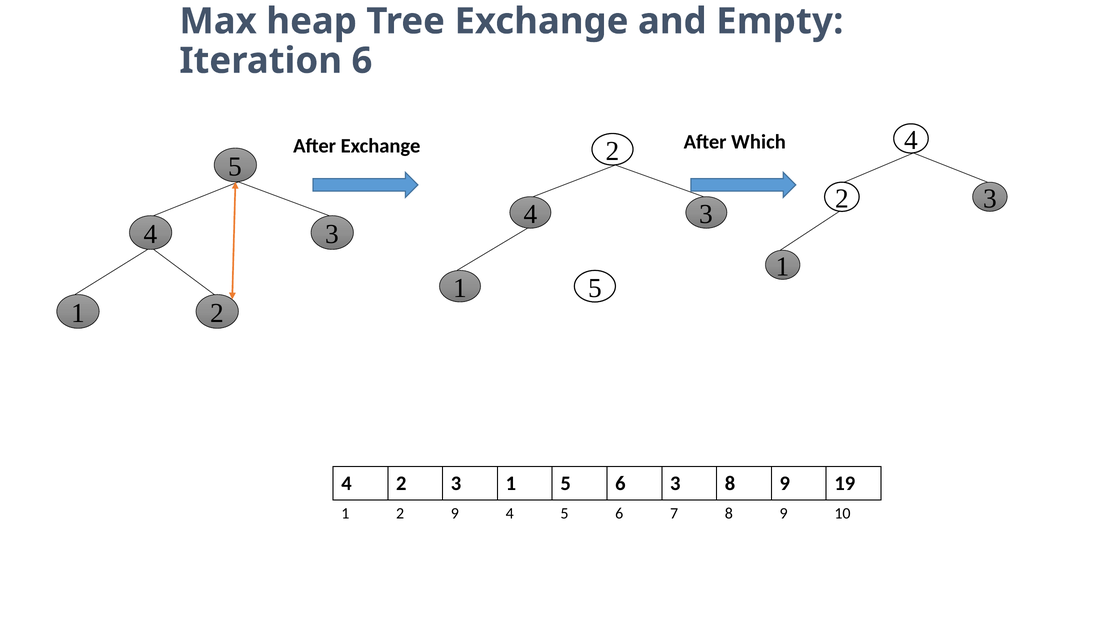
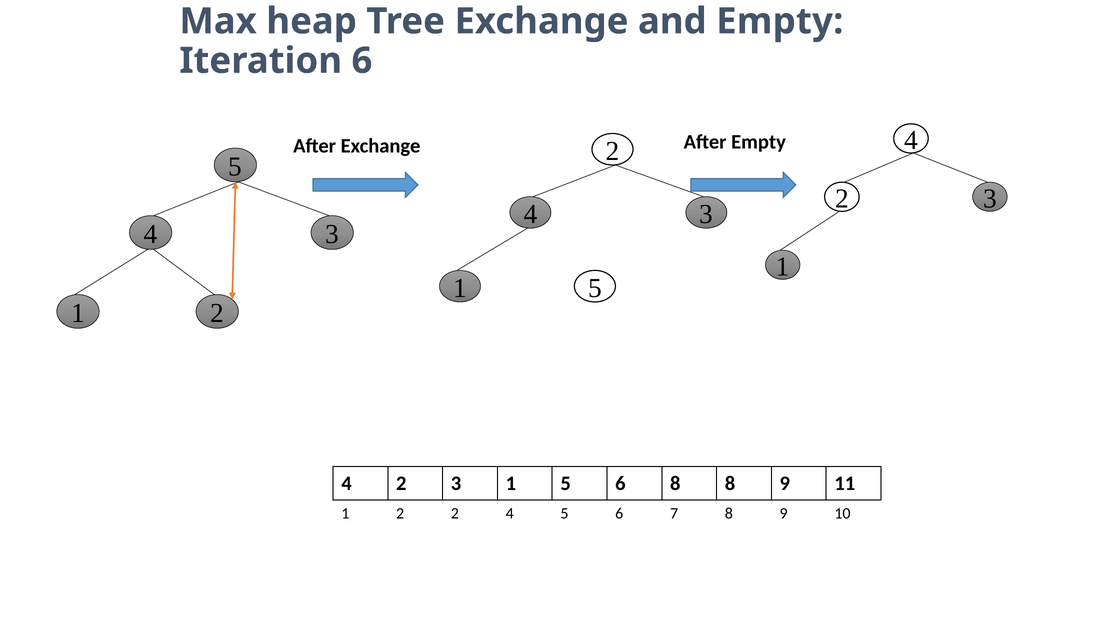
After Which: Which -> Empty (759, 142)
6 3: 3 -> 8 (675, 483)
19: 19 -> 11 (845, 483)
2 9: 9 -> 2 (455, 513)
